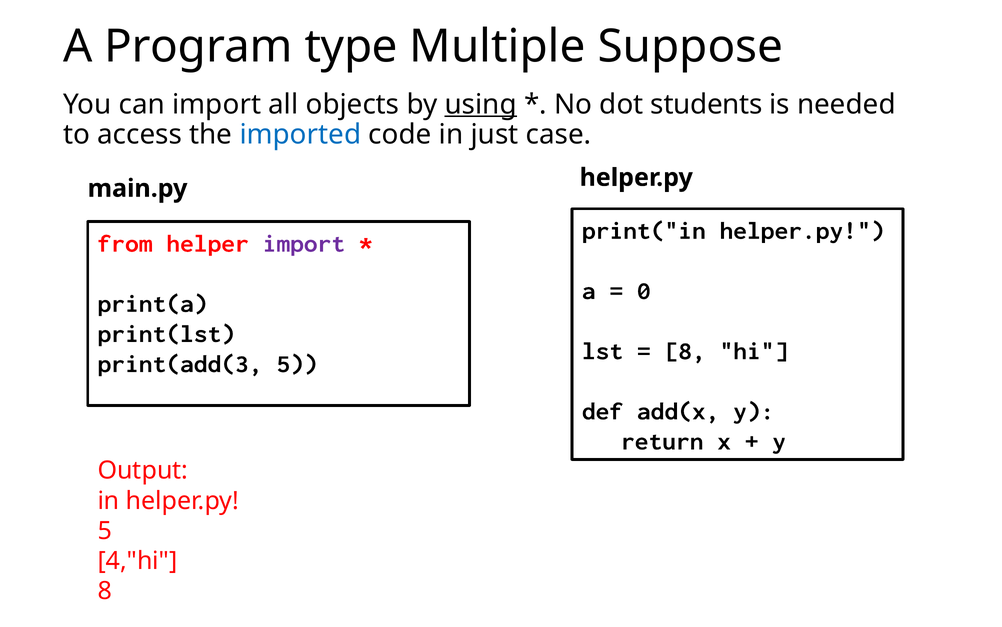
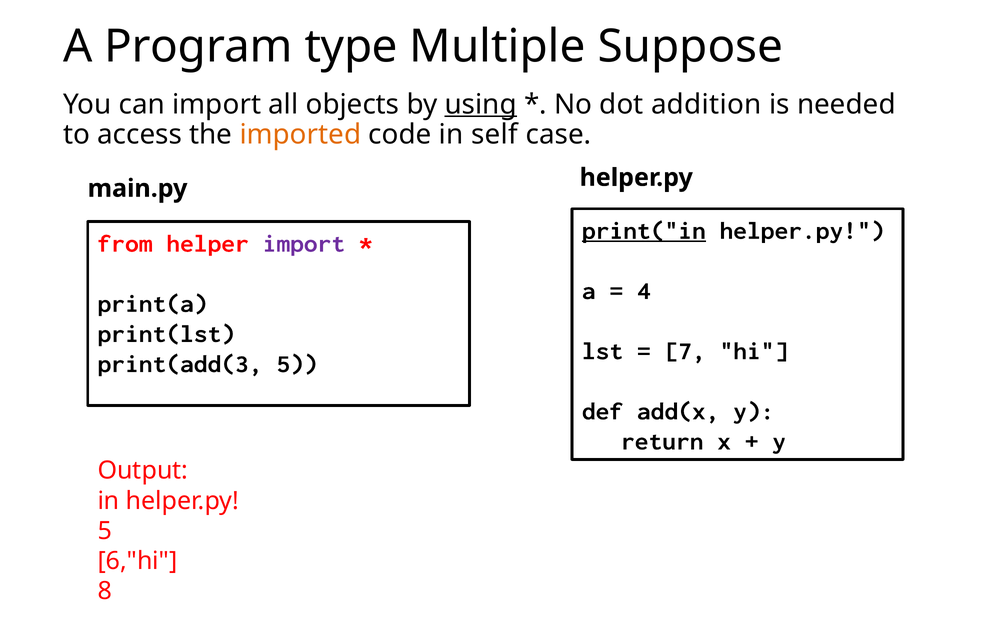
students: students -> addition (706, 104)
imported colour: blue -> orange (300, 134)
just: just -> self (494, 134)
print("in underline: none -> present (644, 230)
0: 0 -> 4 (644, 290)
8: 8 -> 7 (685, 350)
4,"hi: 4,"hi -> 6,"hi (137, 560)
